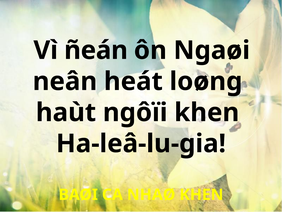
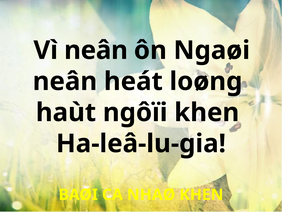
Vì ñeán: ñeán -> neân (96, 50)
